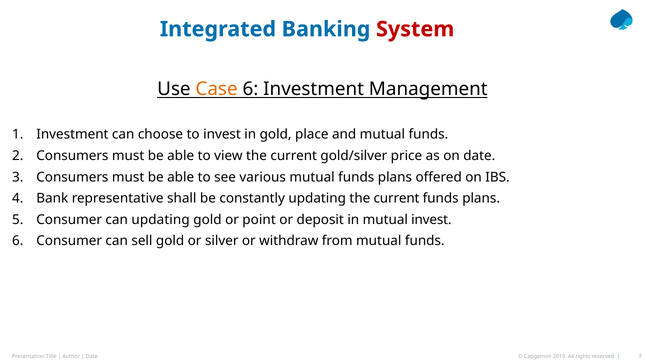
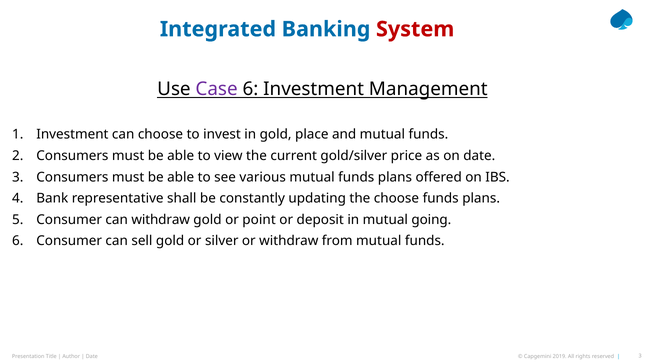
Case colour: orange -> purple (217, 89)
updating the current: current -> choose (396, 198)
can updating: updating -> withdraw (161, 220)
mutual invest: invest -> going (431, 220)
